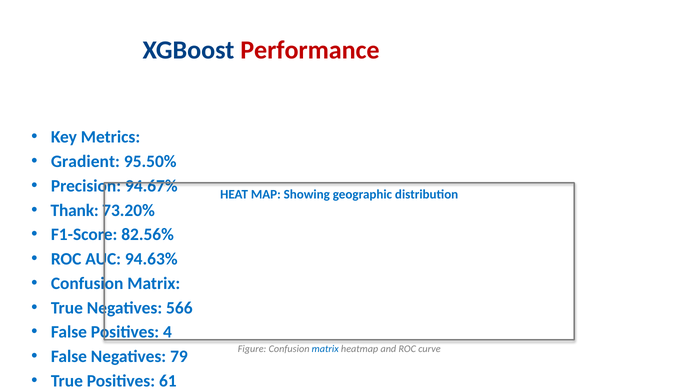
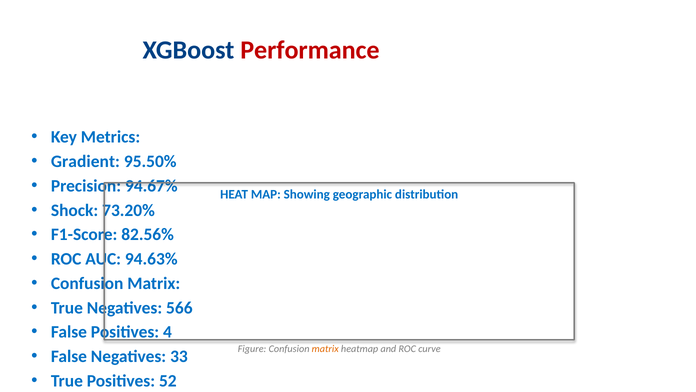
Thank: Thank -> Shock (75, 210)
matrix colour: blue -> orange (325, 349)
79: 79 -> 33 (179, 356)
61: 61 -> 52 (168, 381)
